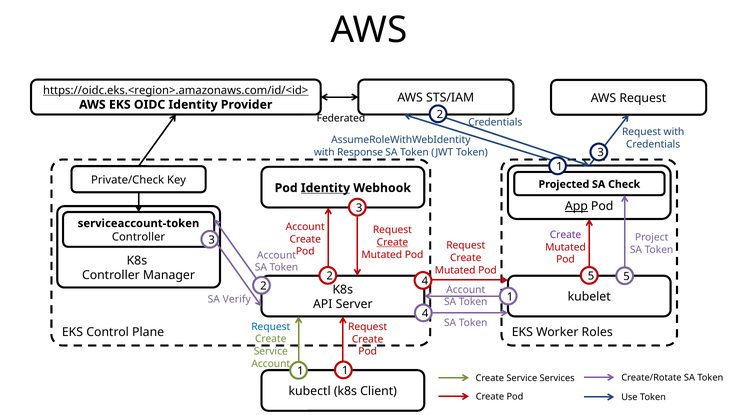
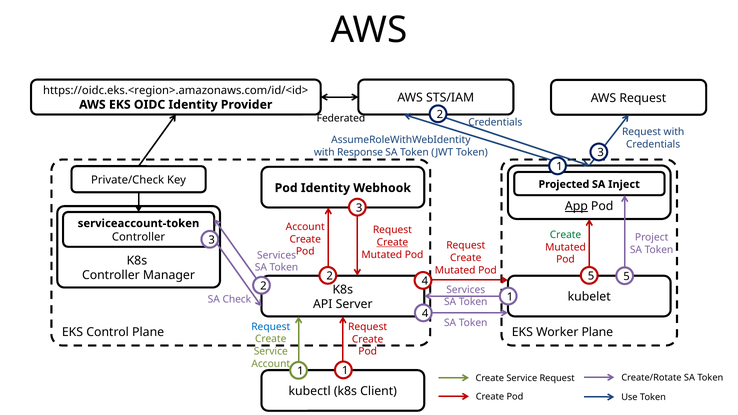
https://oidc.eks.<region>.amazonaws.com/id/<id> underline: present -> none (176, 90)
Check: Check -> Inject (624, 184)
Identity underline: present -> none (325, 188)
Create colour: purple -> green (566, 235)
Account: Account -> Services (277, 255)
Account: Account -> Services (466, 290)
Verify: Verify -> Check (237, 300)
Worker Roles: Roles -> Plane (597, 332)
Service Services: Services -> Request (557, 378)
